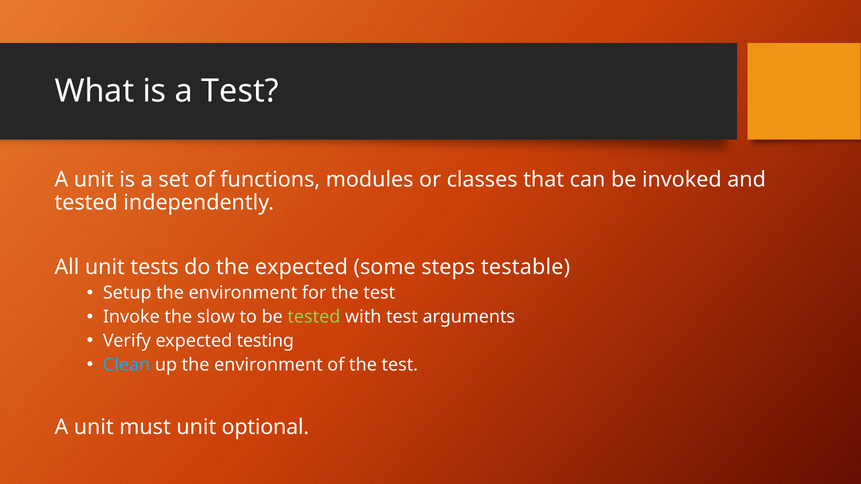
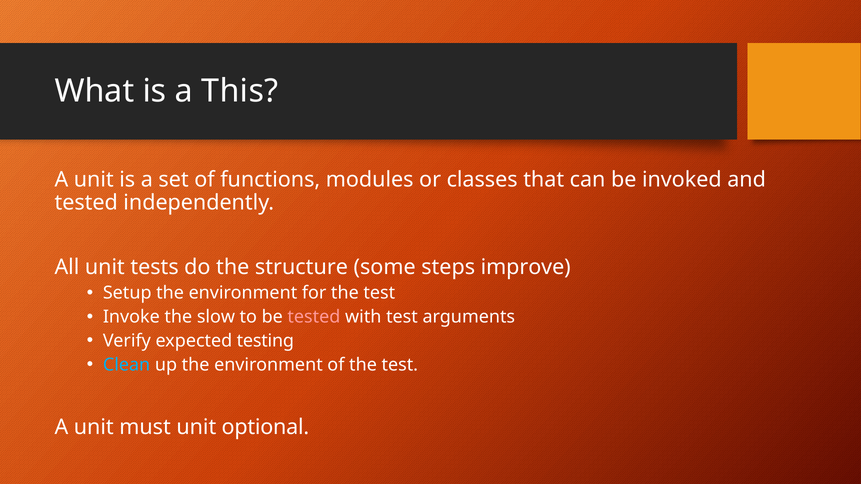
a Test: Test -> This (240, 91)
the expected: expected -> structure (301, 267)
testable: testable -> improve (526, 267)
tested colour: light green -> pink (314, 317)
